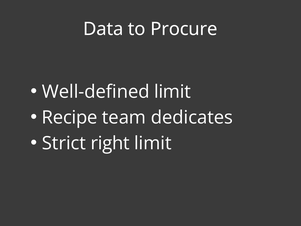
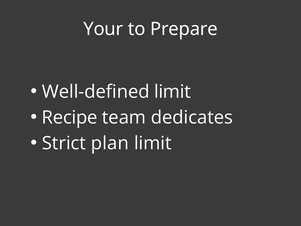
Data: Data -> Your (103, 29)
Procure: Procure -> Prepare (184, 29)
right: right -> plan (110, 143)
